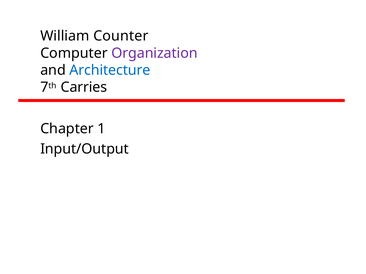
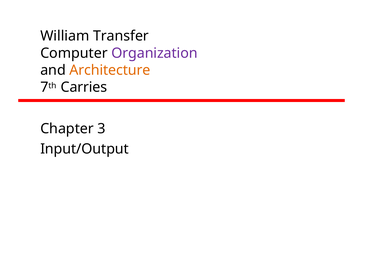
Counter: Counter -> Transfer (121, 36)
Architecture colour: blue -> orange (110, 70)
1: 1 -> 3 (102, 129)
